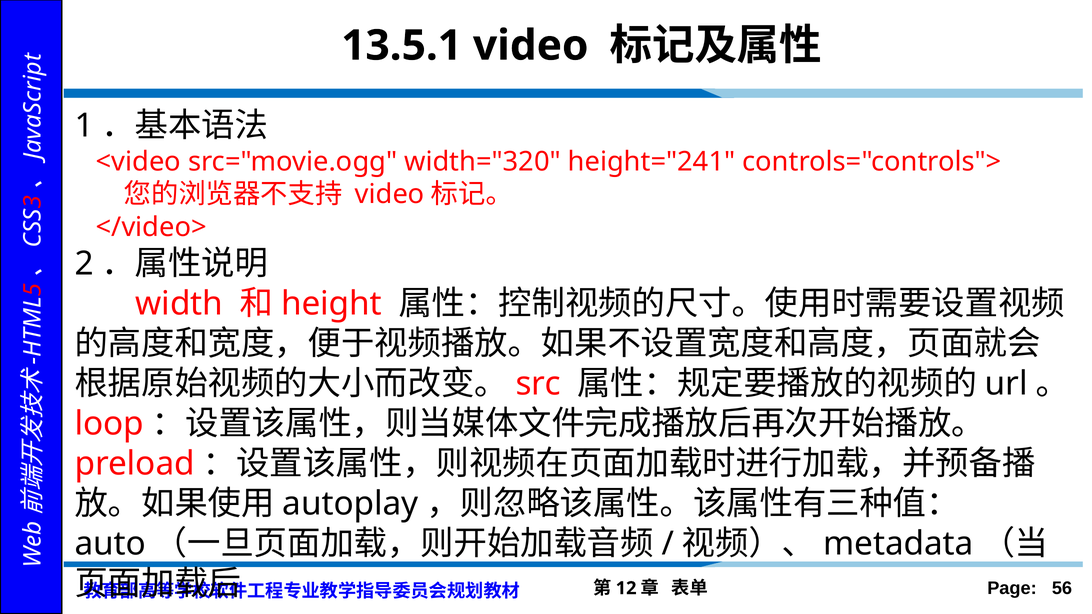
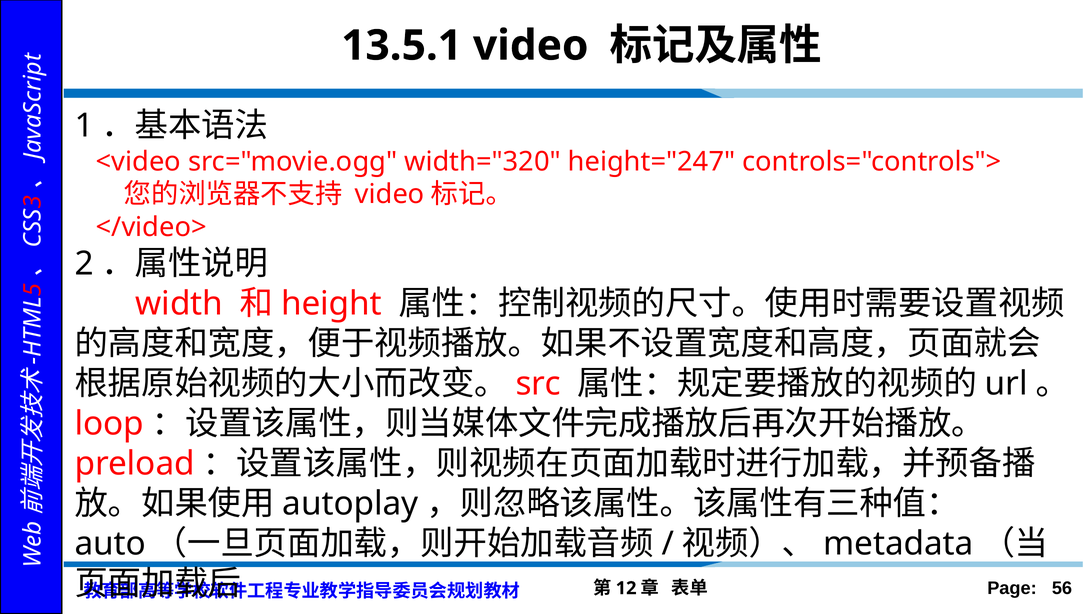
height="241: height="241 -> height="247 (652, 162)
